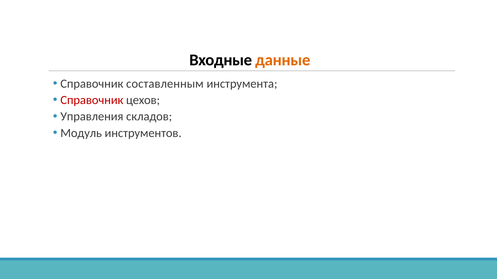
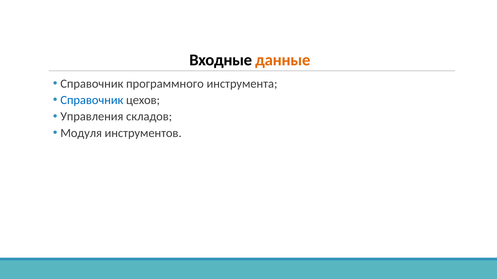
составленным: составленным -> программного (165, 84)
Справочник colour: red -> blue (92, 100)
Модуль: Модуль -> Модуля (81, 133)
